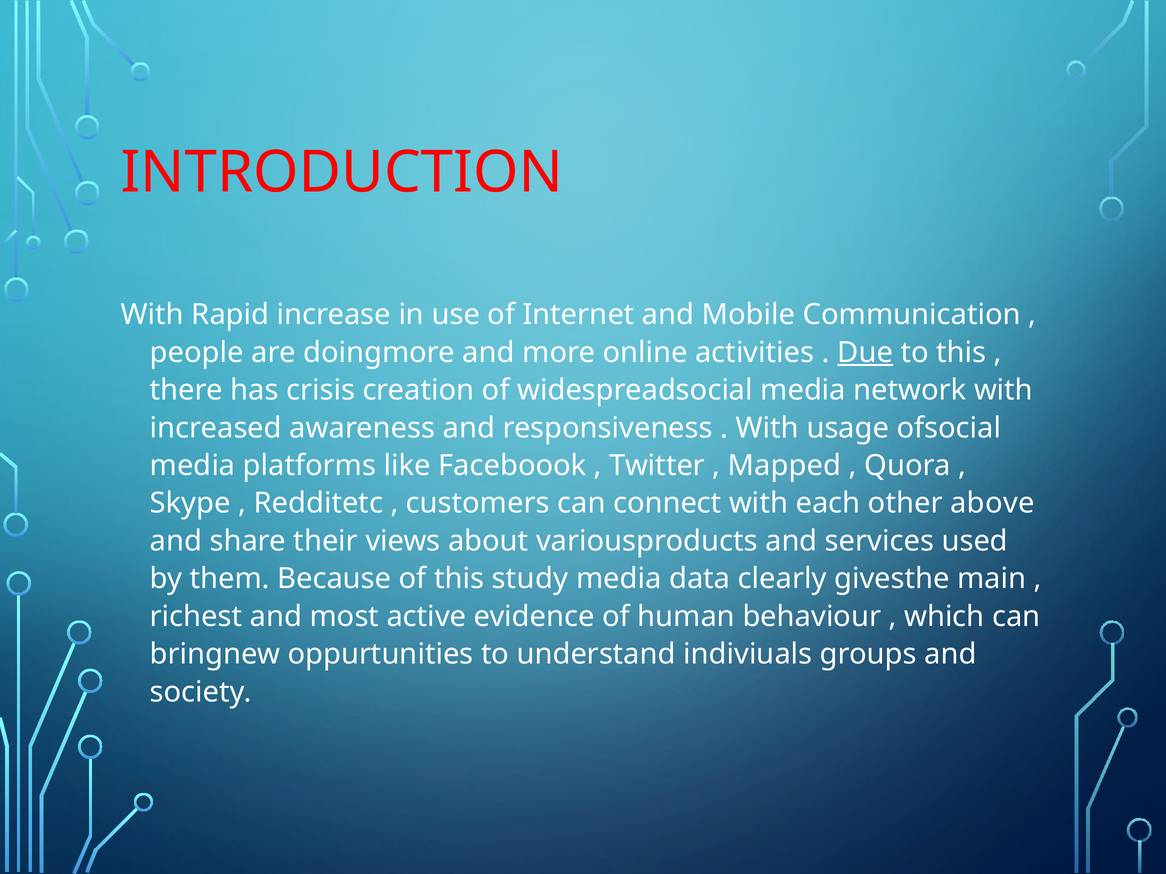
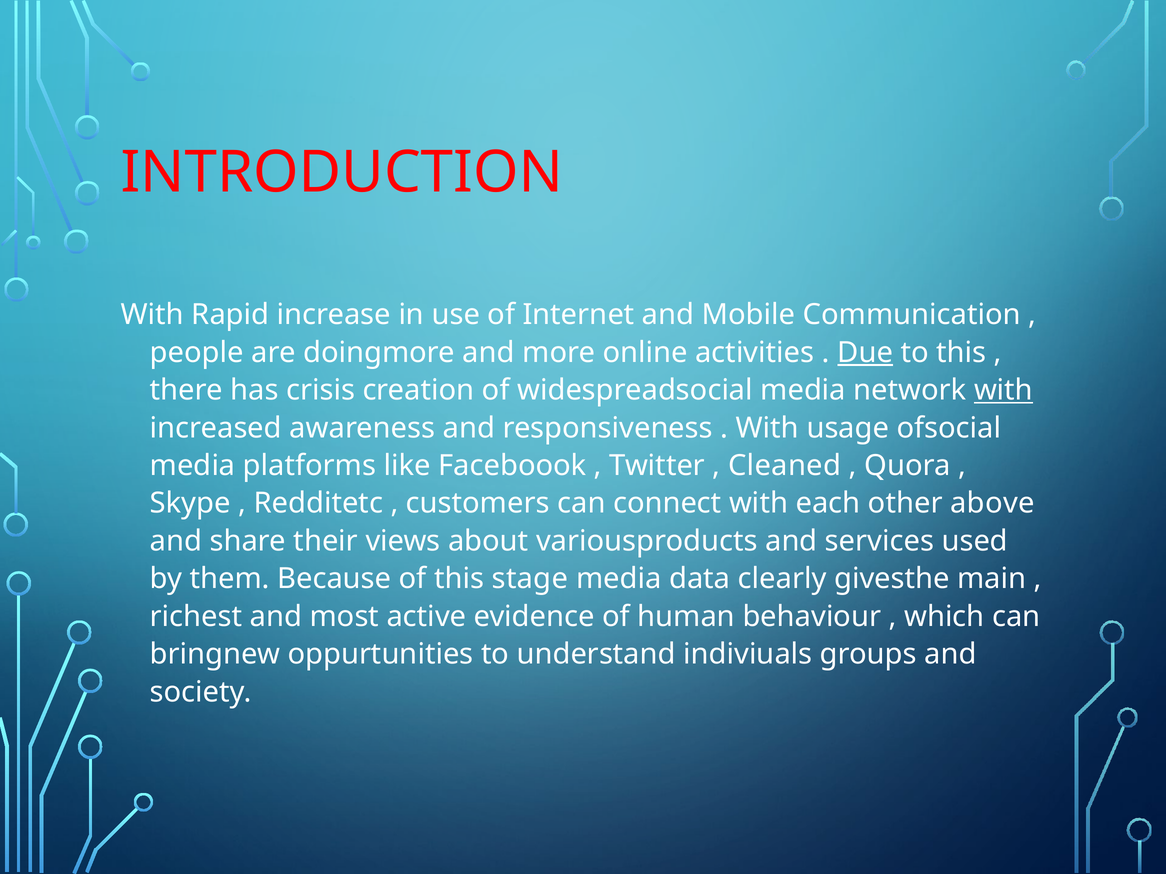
with underline: none -> present (1003, 390)
Mapped: Mapped -> Cleaned (785, 466)
study: study -> stage (530, 579)
